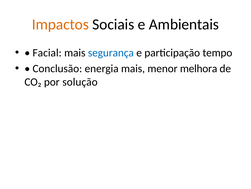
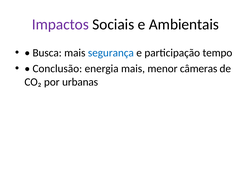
Impactos colour: orange -> purple (60, 24)
Facial: Facial -> Busca (47, 53)
melhora: melhora -> câmeras (199, 68)
solução: solução -> urbanas (80, 82)
